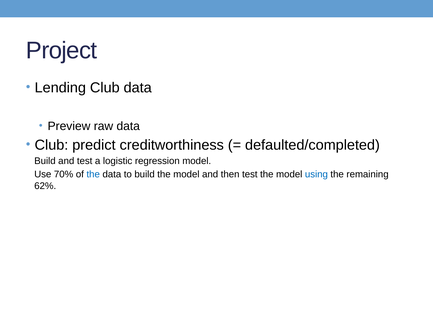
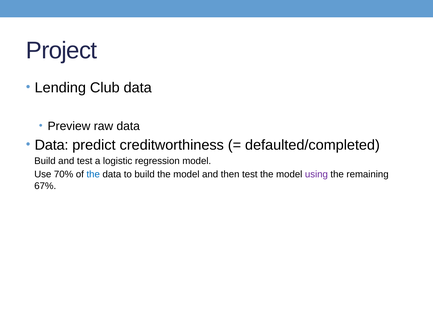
Club: Club -> Data (52, 145)
using colour: blue -> purple (316, 174)
62%: 62% -> 67% (45, 186)
